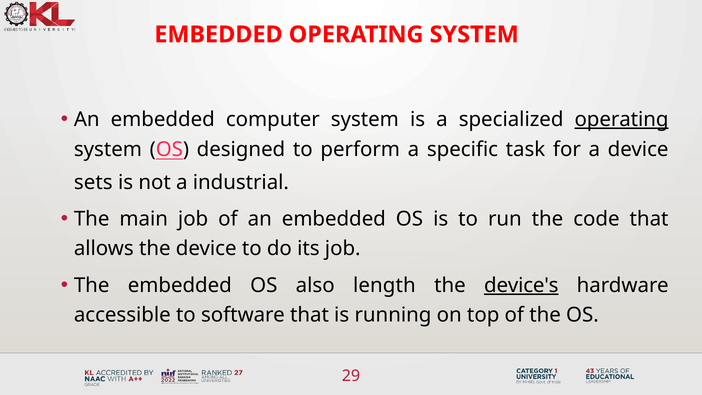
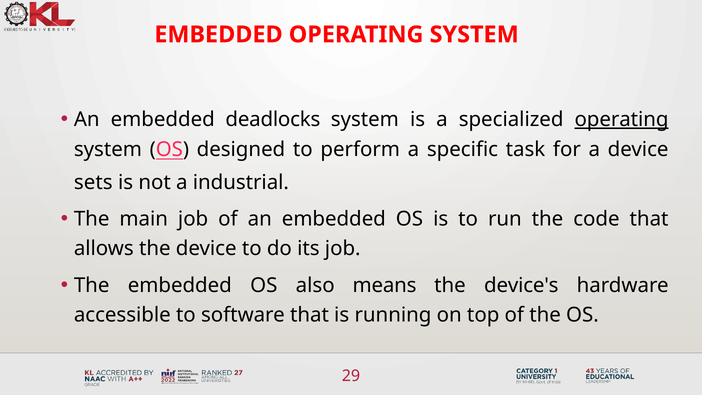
computer: computer -> deadlocks (273, 119)
length: length -> means (385, 285)
device's underline: present -> none (521, 285)
